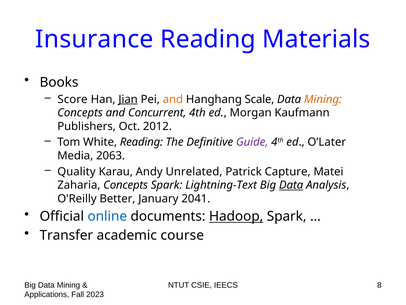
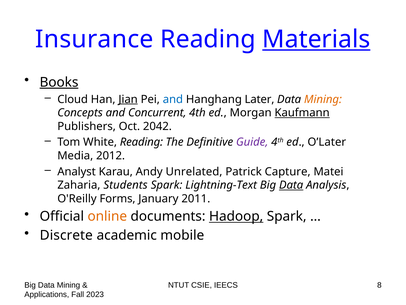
Materials underline: none -> present (316, 39)
Books underline: none -> present (59, 82)
Score: Score -> Cloud (73, 99)
and colour: orange -> blue (173, 99)
Scale: Scale -> Later (259, 99)
Kaufmann underline: none -> present (302, 113)
2012: 2012 -> 2042 (157, 126)
2063: 2063 -> 2012 (111, 156)
Quality: Quality -> Analyst (77, 171)
Zaharia Concepts: Concepts -> Students (126, 185)
Better: Better -> Forms (117, 198)
2041: 2041 -> 2011 (196, 198)
online colour: blue -> orange (107, 216)
Transfer: Transfer -> Discrete (66, 235)
course: course -> mobile (182, 235)
